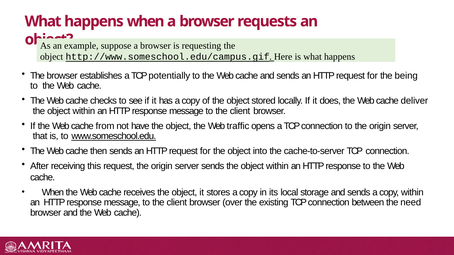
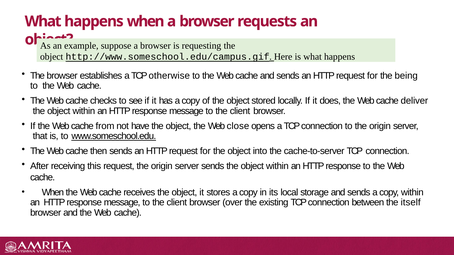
potentially: potentially -> otherwise (169, 76)
traffic: traffic -> close (238, 126)
need: need -> itself (411, 203)
